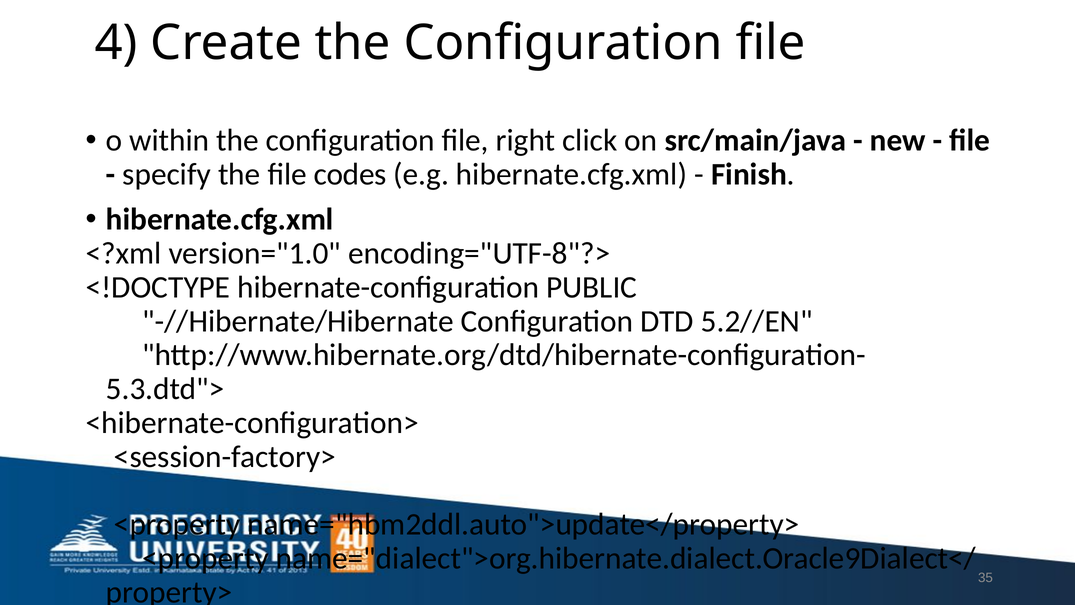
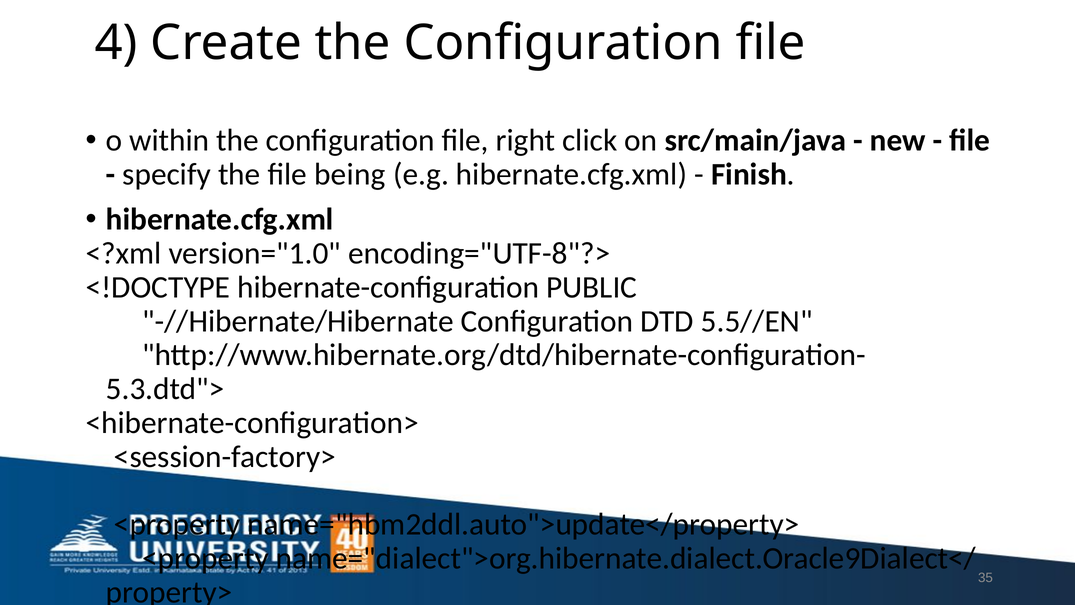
codes: codes -> being (350, 174)
5.2//EN: 5.2//EN -> 5.5//EN (757, 321)
